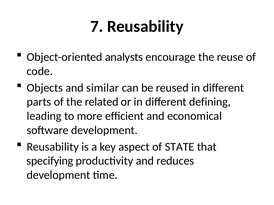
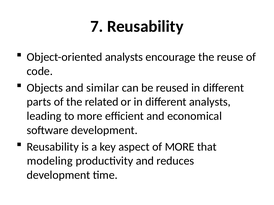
different defining: defining -> analysts (210, 102)
of STATE: STATE -> MORE (180, 147)
specifying: specifying -> modeling (50, 161)
